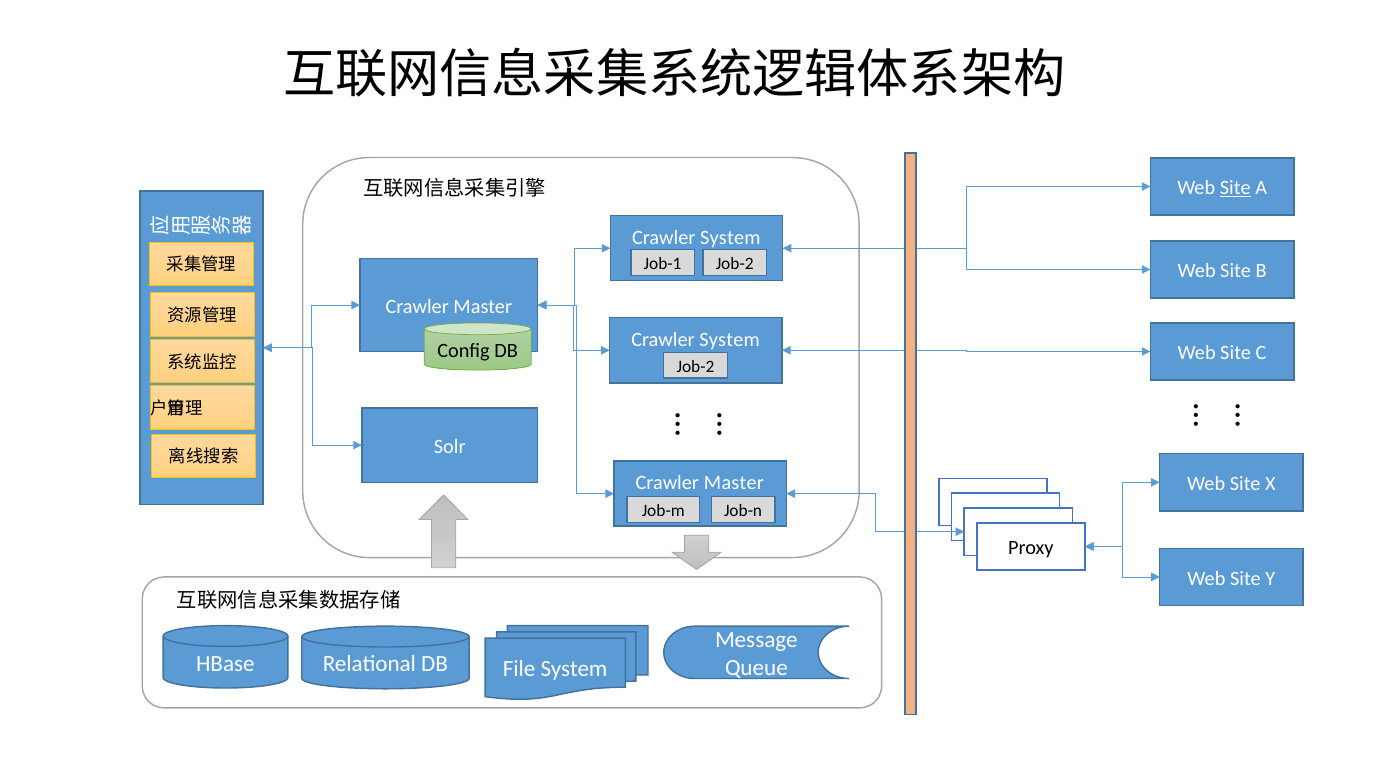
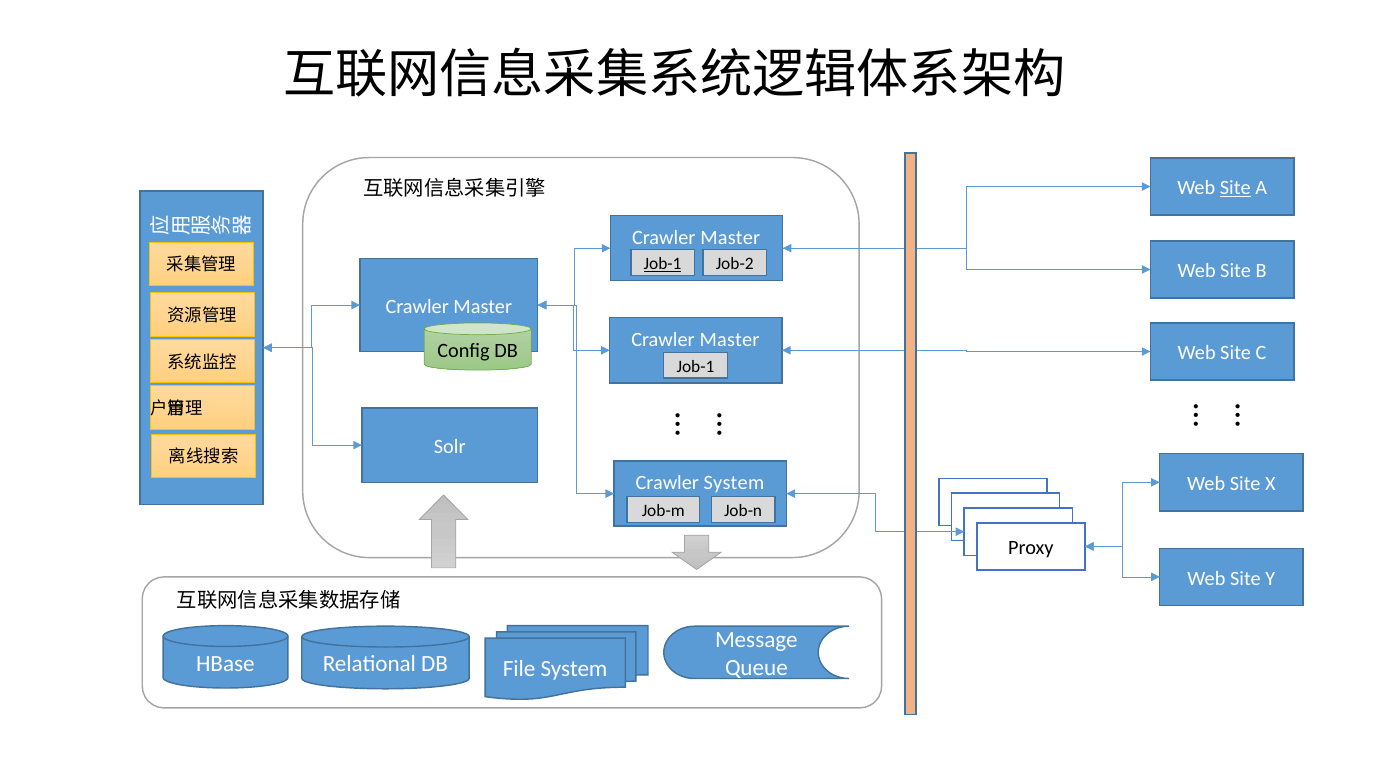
System: System -> Master (730, 237)
Job-1 underline: none -> present (663, 264)
System: System -> Master (730, 339)
Job-2: Job-2 -> Job-1 (695, 366)
Master: Master -> System (734, 483)
